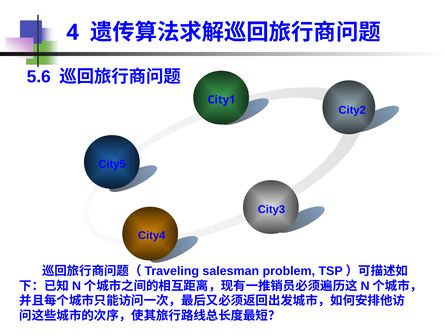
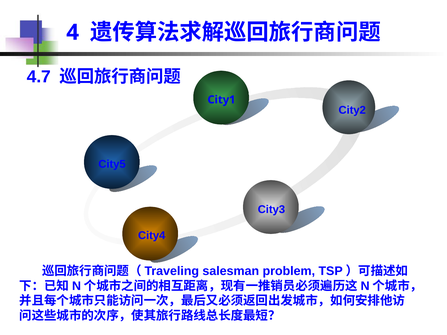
5.6: 5.6 -> 4.7 (39, 77)
